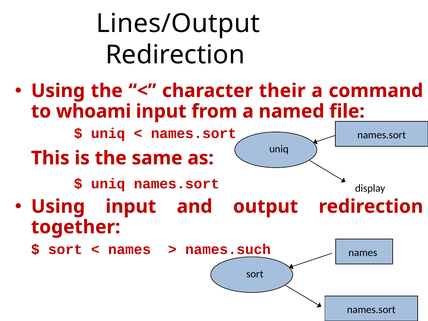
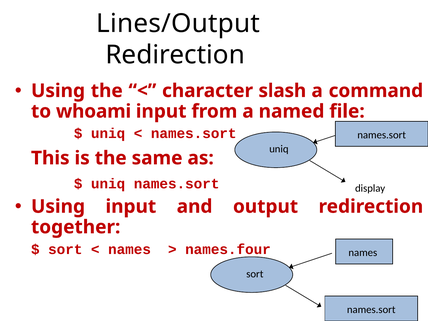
their: their -> slash (282, 91)
names.such: names.such -> names.four (228, 249)
